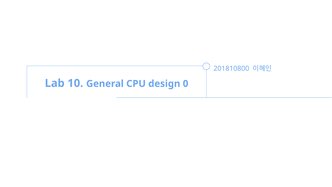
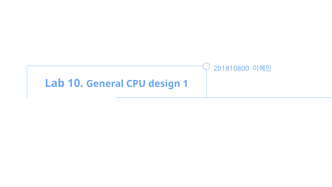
0: 0 -> 1 (186, 84)
